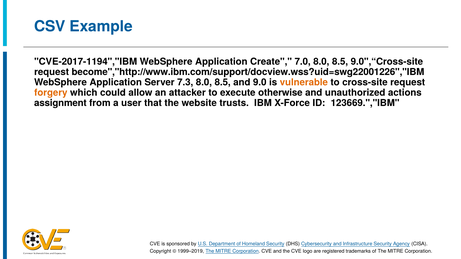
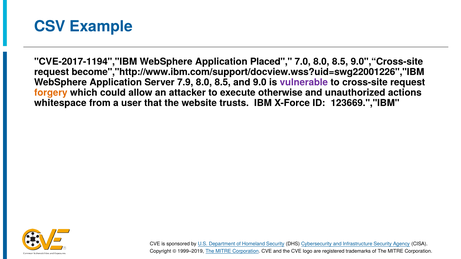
Create: Create -> Placed (271, 62)
7.3: 7.3 -> 7.9 (185, 82)
vulnerable colour: orange -> purple (304, 82)
assignment: assignment -> whitespace (60, 103)
